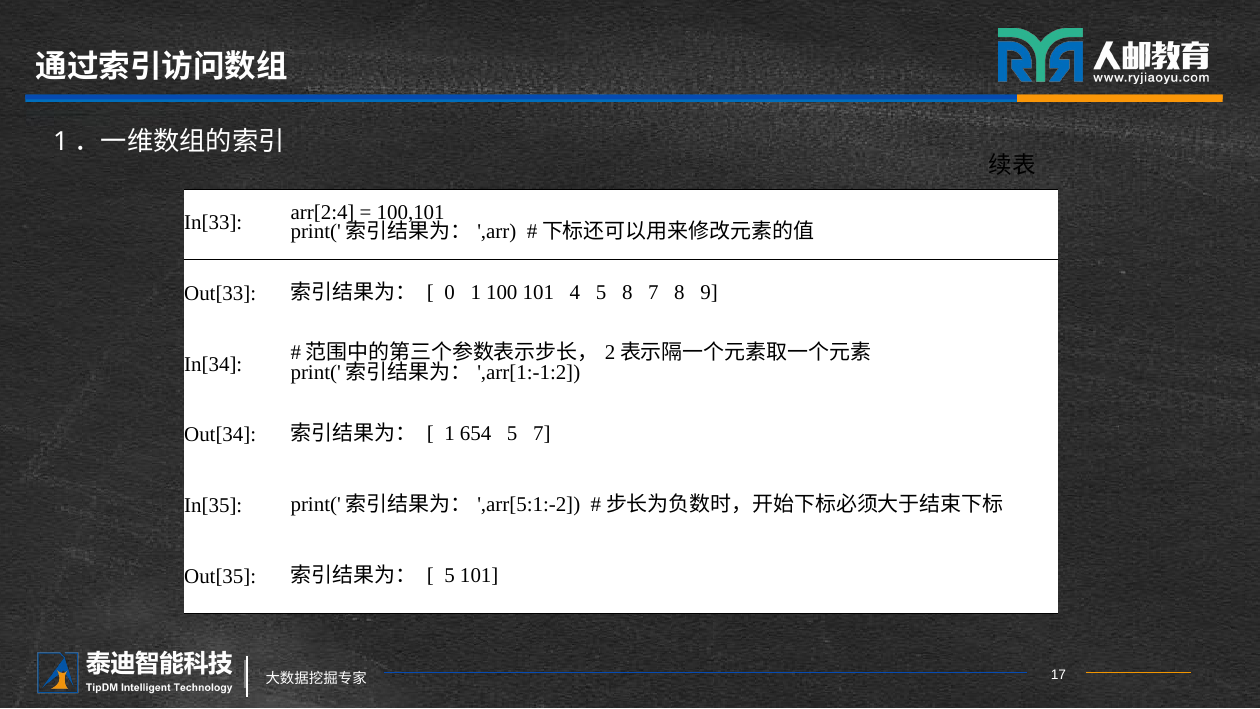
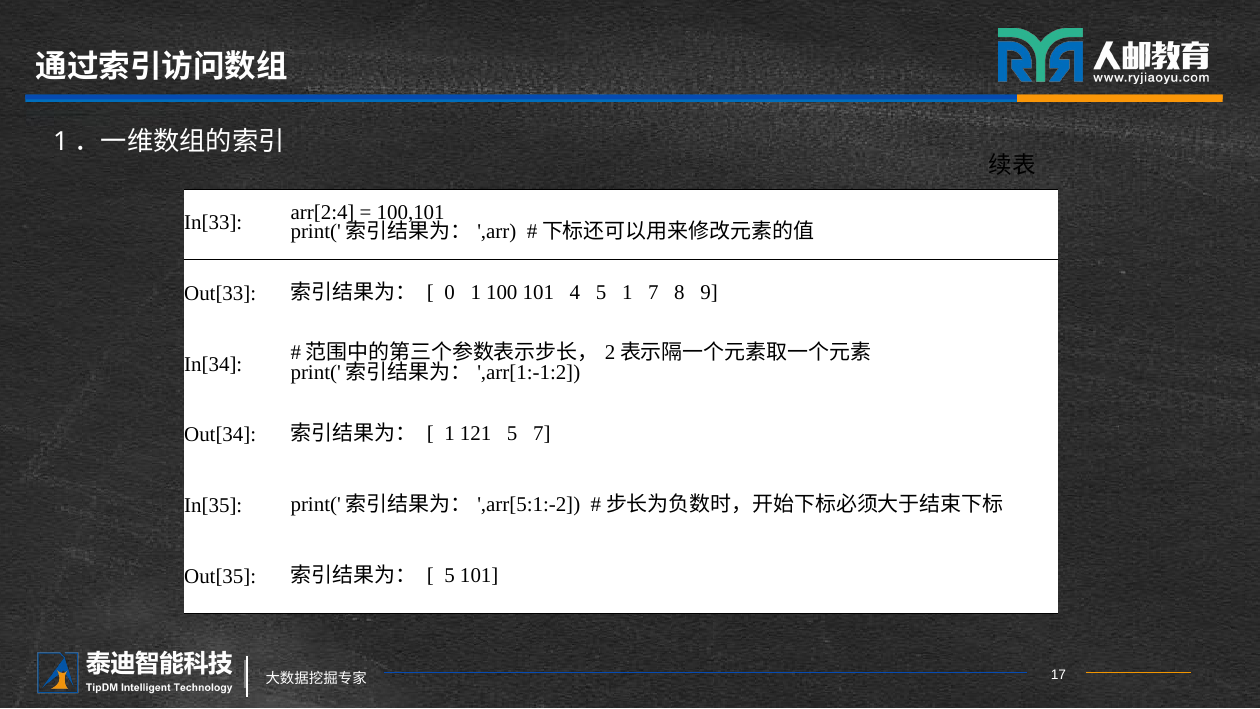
5 8: 8 -> 1 (627, 292)
654: 654 -> 121 (476, 433)
